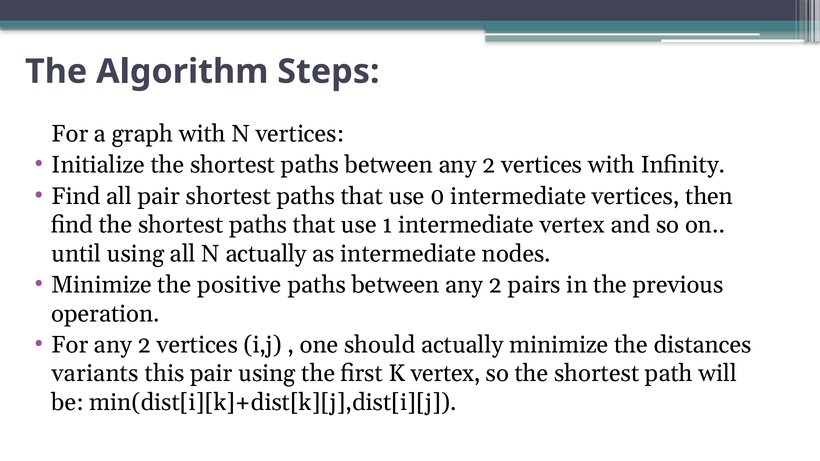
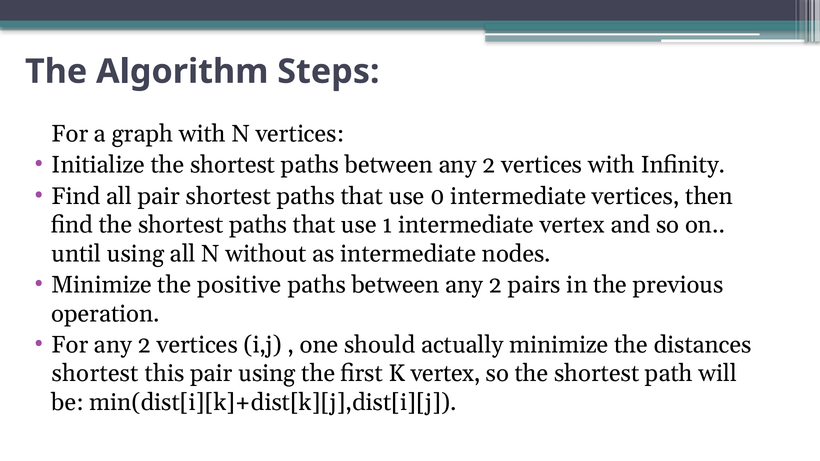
N actually: actually -> without (266, 254)
variants: variants -> shortest (95, 374)
